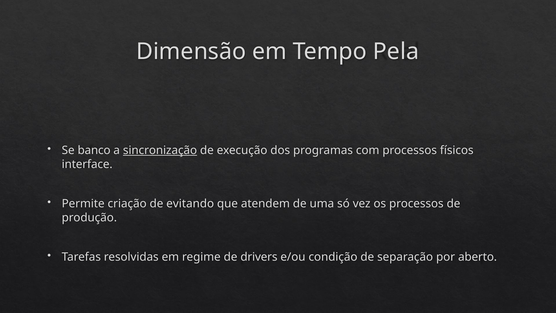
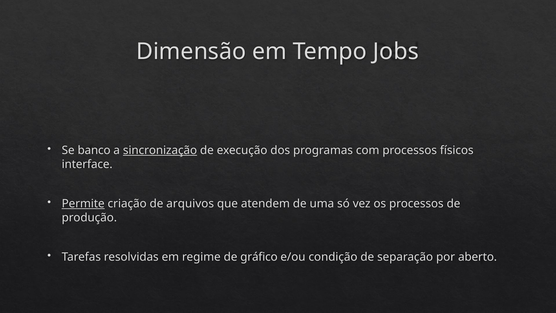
Pela: Pela -> Jobs (396, 52)
Permite underline: none -> present (83, 203)
evitando: evitando -> arquivos (190, 203)
drivers: drivers -> gráfico (259, 257)
